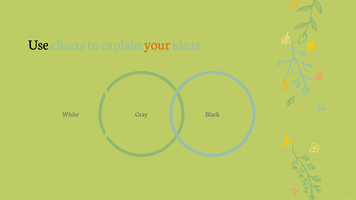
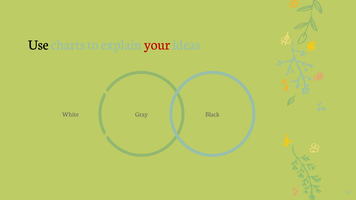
your colour: orange -> red (157, 45)
